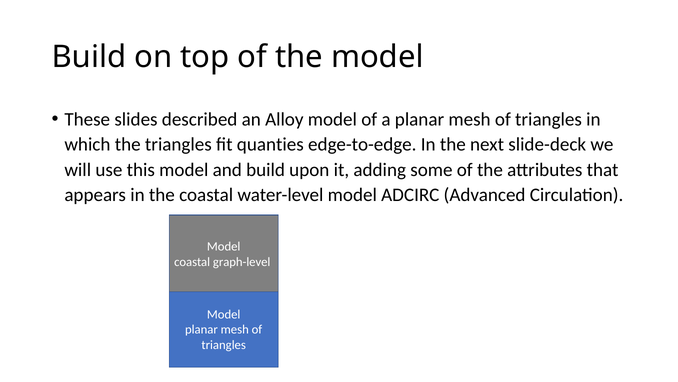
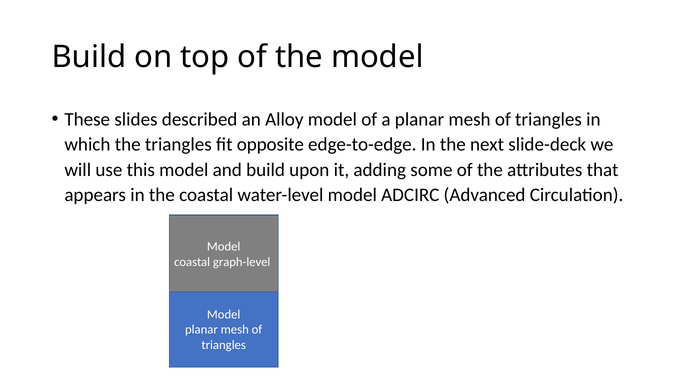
quanties: quanties -> opposite (270, 144)
